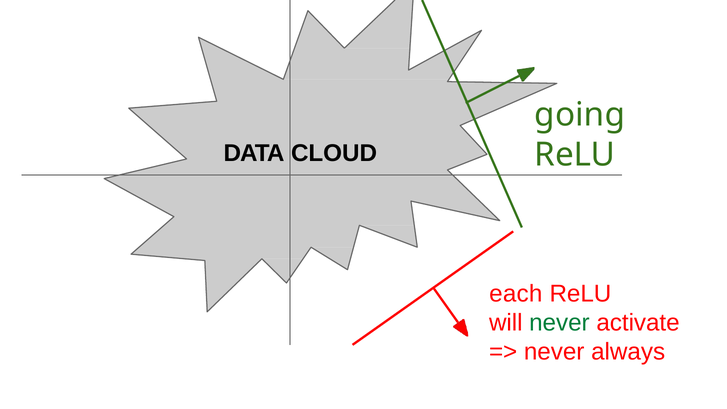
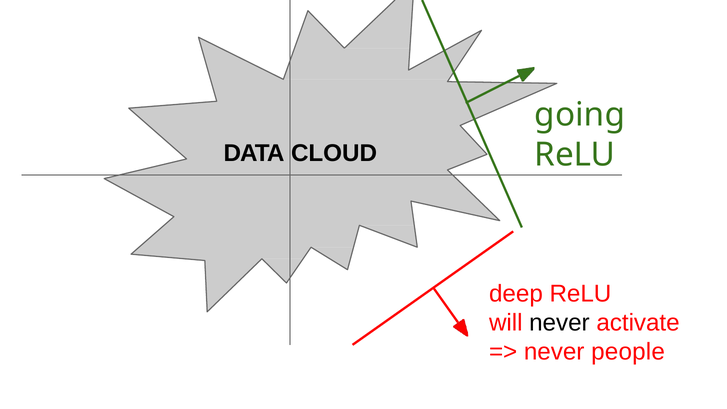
each: each -> deep (516, 294)
never colour: green -> black (559, 323)
always: always -> people (628, 352)
